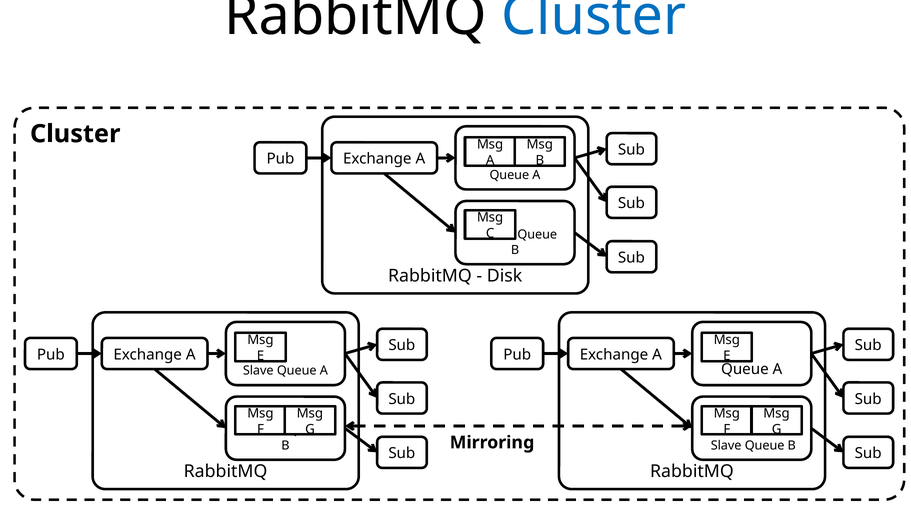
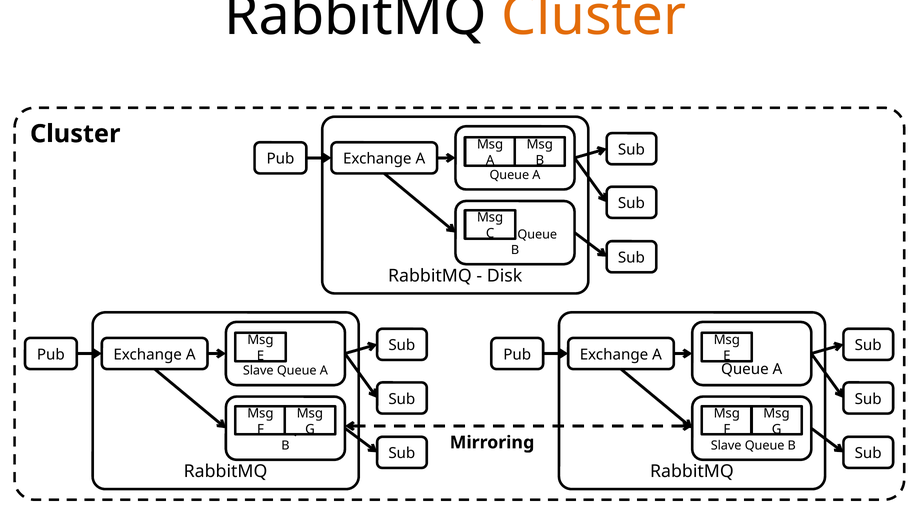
Cluster colour: blue -> orange (594, 16)
